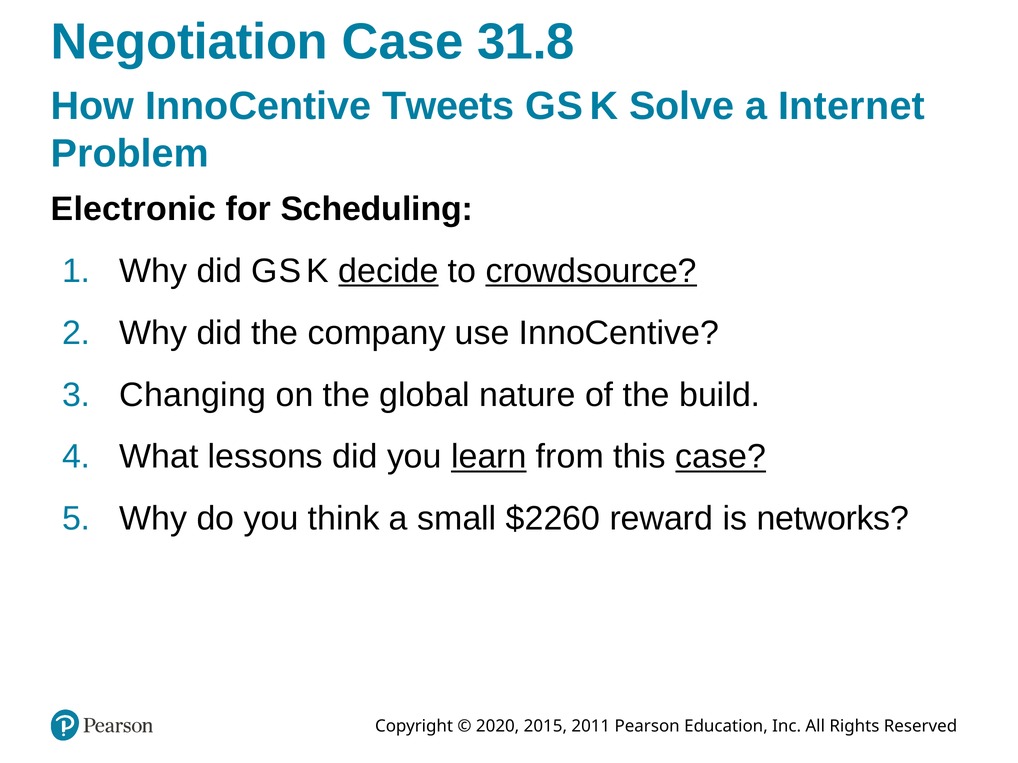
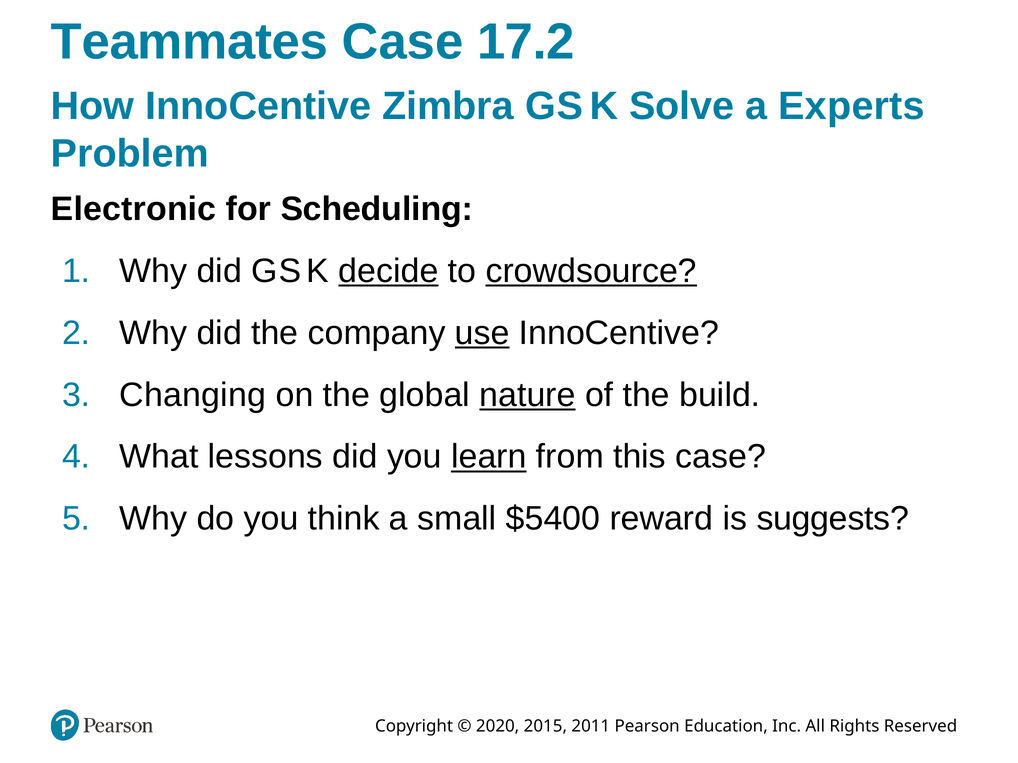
Negotiation: Negotiation -> Teammates (189, 42)
31.8: 31.8 -> 17.2 (526, 42)
Tweets: Tweets -> Zimbra (448, 106)
Internet: Internet -> Experts (852, 106)
use underline: none -> present (482, 333)
nature underline: none -> present (527, 395)
case underline: present -> none (721, 457)
$2260: $2260 -> $5400 (553, 519)
networks: networks -> suggests (833, 519)
